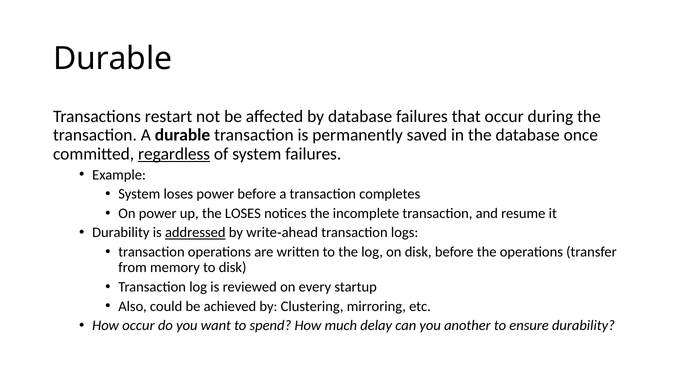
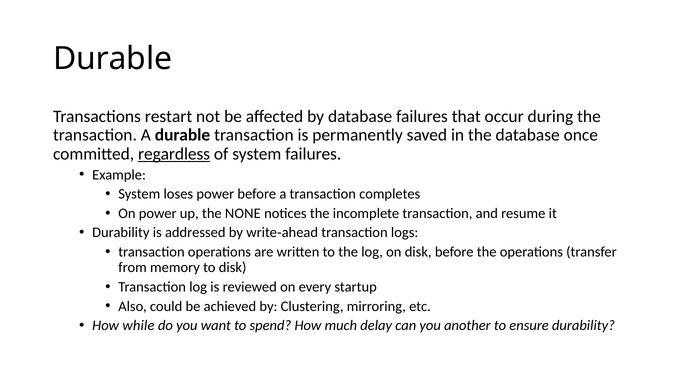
the LOSES: LOSES -> NONE (243, 213)
addressed underline: present -> none (195, 232)
How occur: occur -> while (138, 325)
